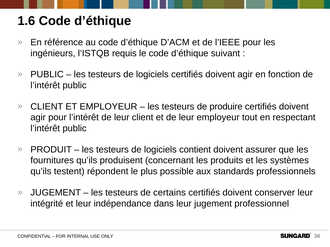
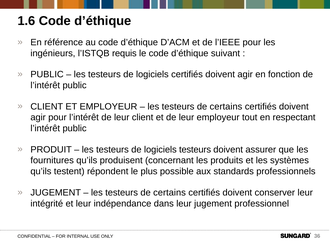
produire: produire -> certains (226, 107)
logiciels contient: contient -> testeurs (195, 150)
